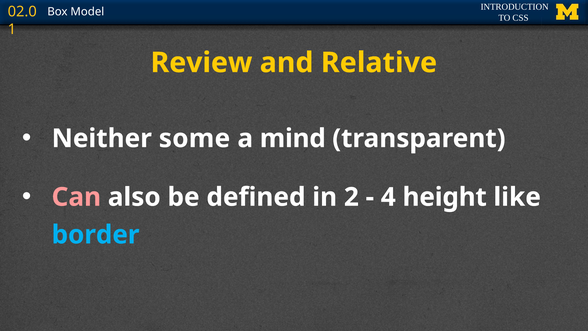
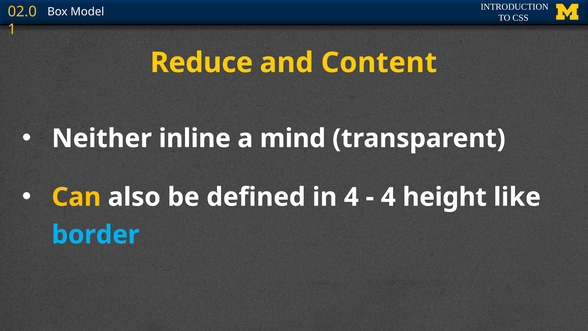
Review: Review -> Reduce (202, 63)
Relative: Relative -> Content (379, 63)
some: some -> inline (195, 138)
Can colour: pink -> yellow (76, 197)
in 2: 2 -> 4 (351, 197)
